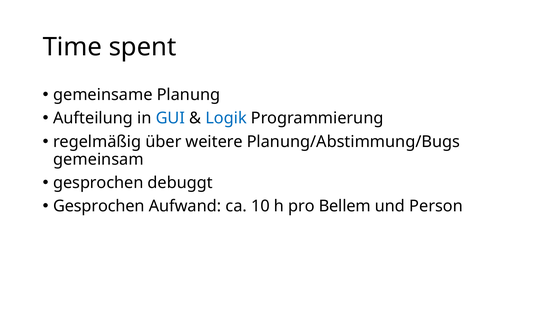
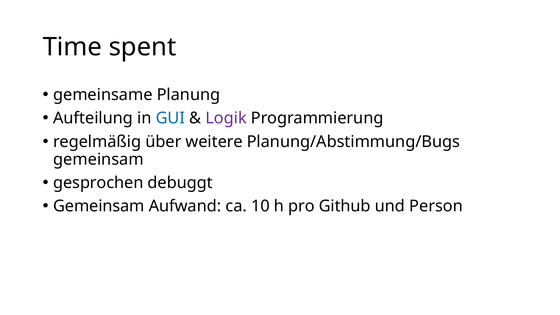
Logik colour: blue -> purple (226, 118)
Gesprochen: Gesprochen -> Gemeinsam (99, 206)
Bellem: Bellem -> Github (345, 206)
